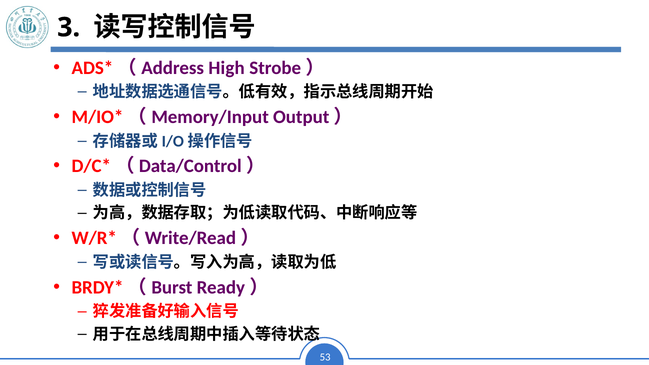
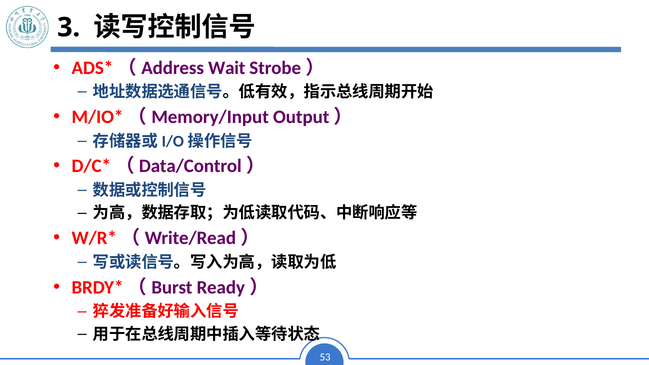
High: High -> Wait (227, 68)
